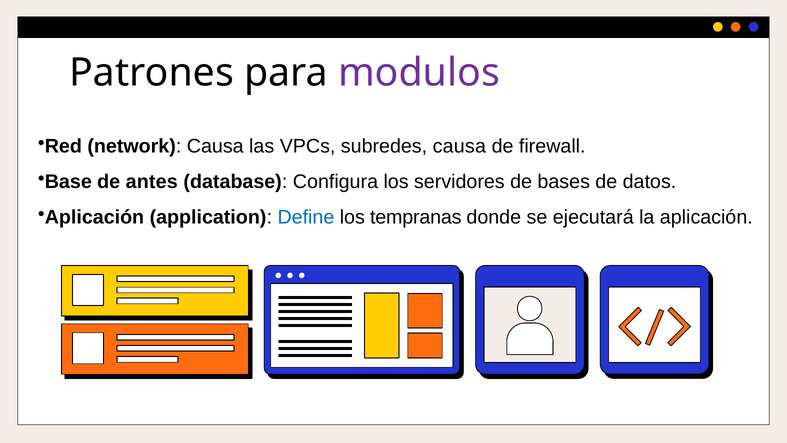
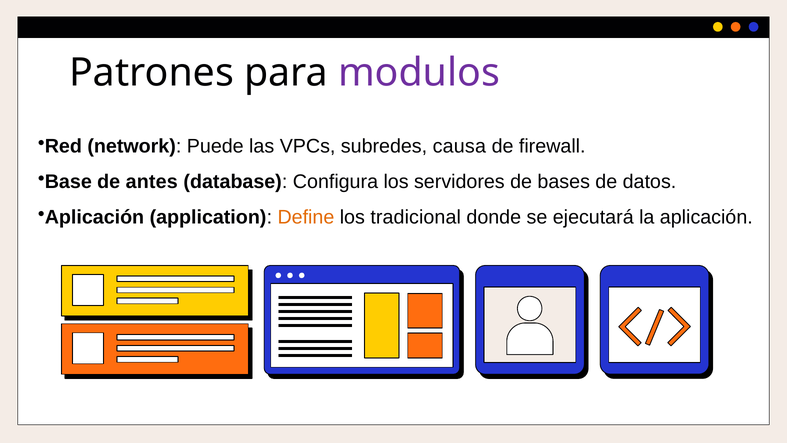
network Causa: Causa -> Puede (215, 146)
Define colour: blue -> orange (306, 217)
tempranas: tempranas -> tradicional (416, 217)
